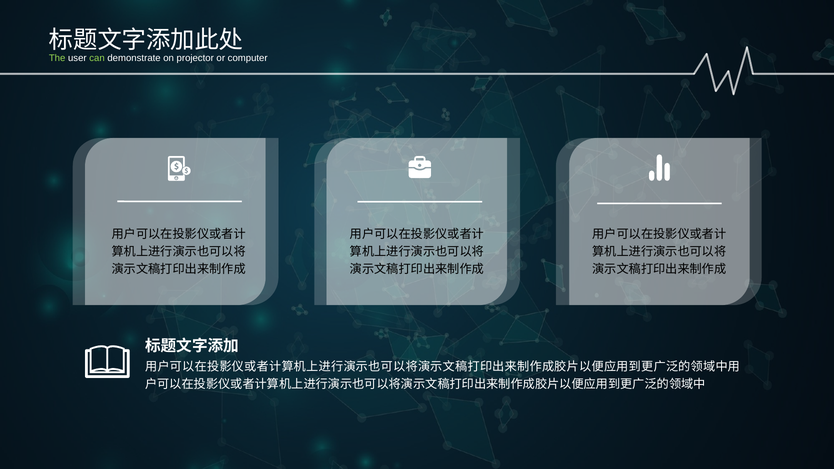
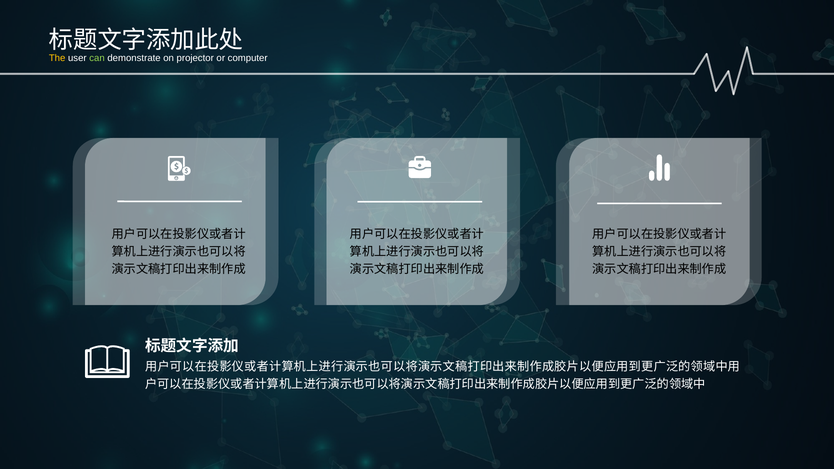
The colour: light green -> yellow (57, 58)
